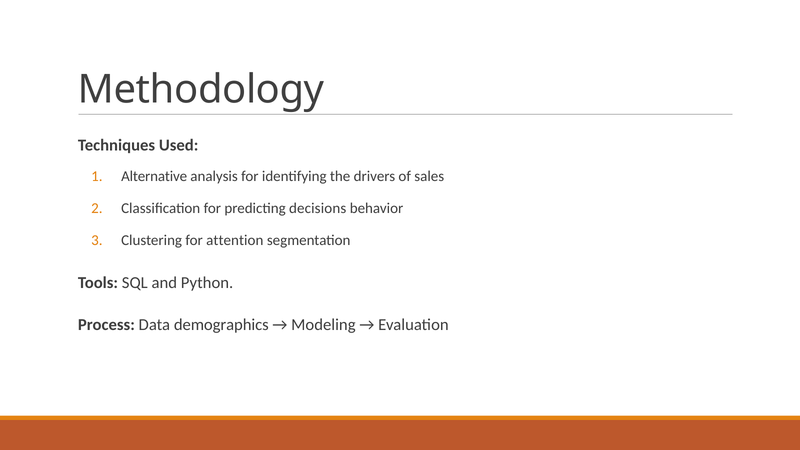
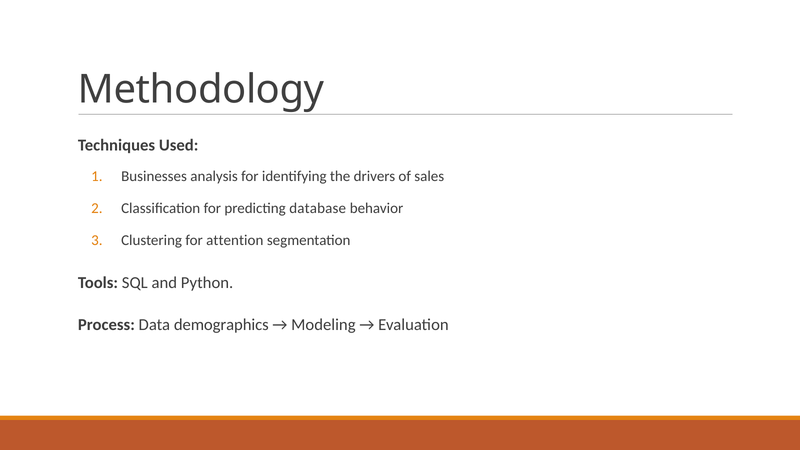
Alternative: Alternative -> Businesses (154, 177)
decisions: decisions -> database (318, 209)
